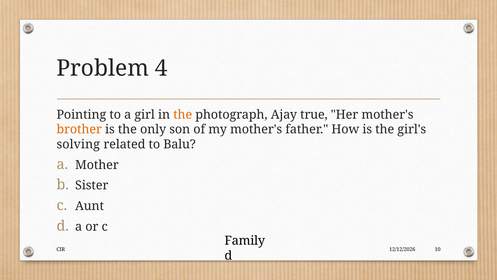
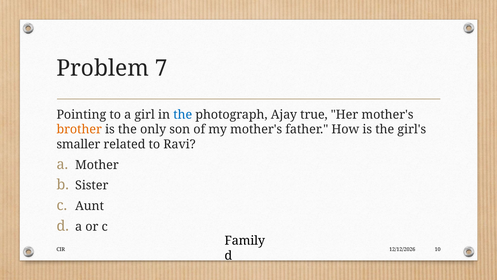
4: 4 -> 7 (161, 68)
the colour: orange -> blue (183, 114)
solving: solving -> smaller (78, 144)
Balu: Balu -> Ravi (179, 144)
